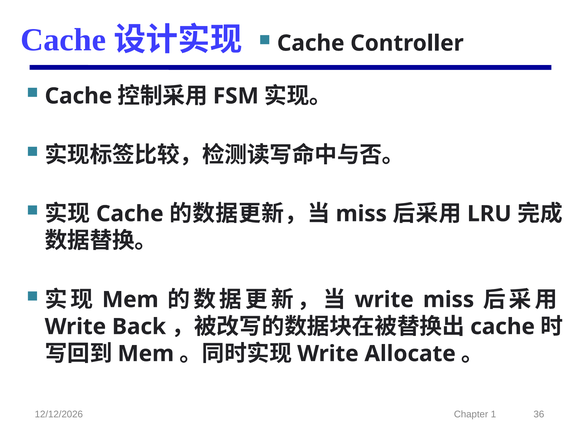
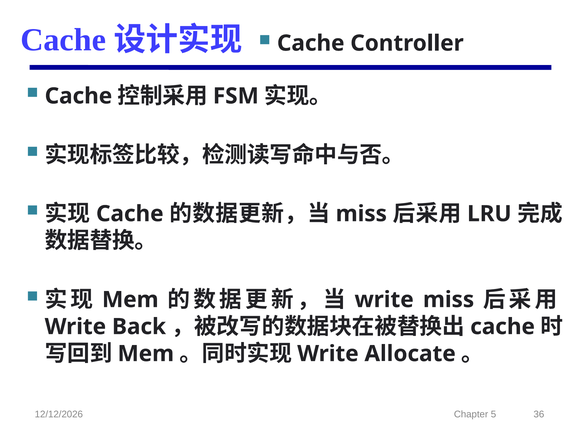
1: 1 -> 5 (494, 415)
